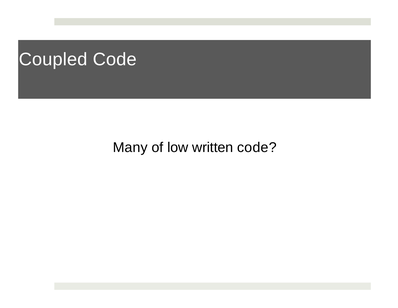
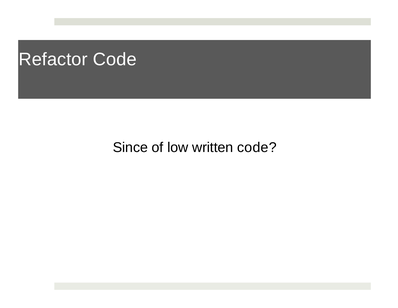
Coupled: Coupled -> Refactor (53, 59)
Many: Many -> Since (130, 147)
